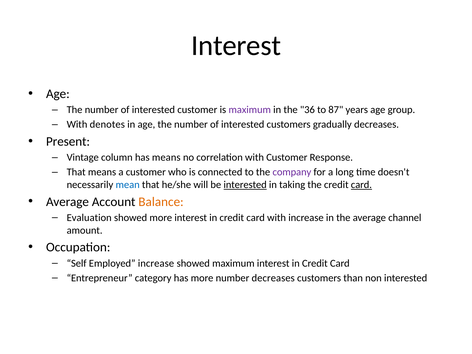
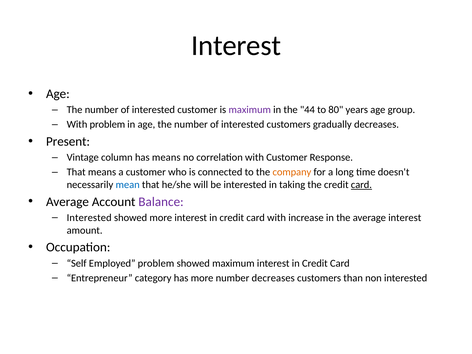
36: 36 -> 44 (307, 110)
87: 87 -> 80 (336, 110)
With denotes: denotes -> problem (107, 124)
company colour: purple -> orange (292, 172)
interested underline: present -> none (245, 185)
Balance colour: orange -> purple (161, 202)
Evaluation: Evaluation -> Interested (89, 218)
average channel: channel -> interest (405, 218)
Employed increase: increase -> problem (156, 263)
